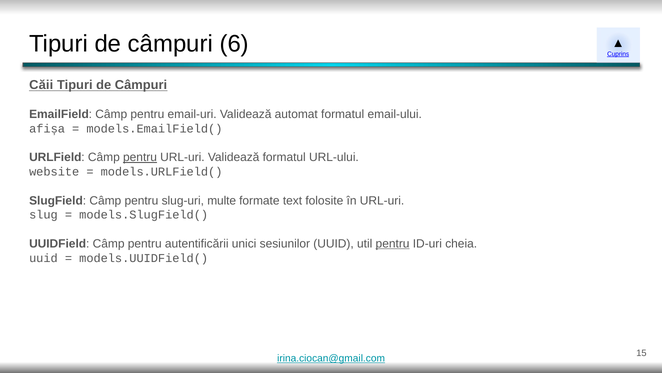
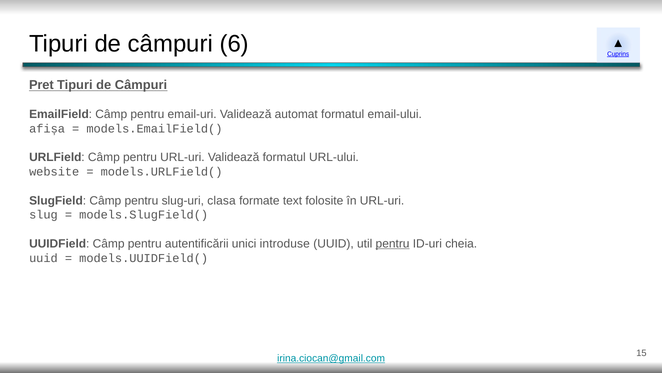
Căii: Căii -> Pret (41, 85)
pentru underline: present -> none (140, 157)
multe: multe -> clasa (222, 200)
sesiunilor: sesiunilor -> introduse (285, 243)
